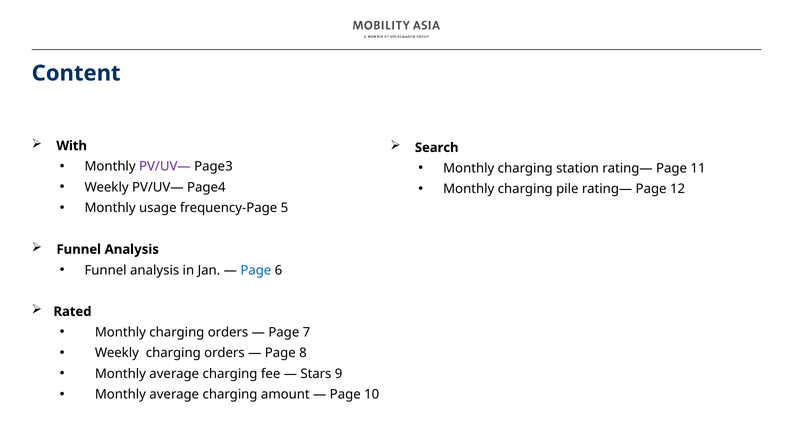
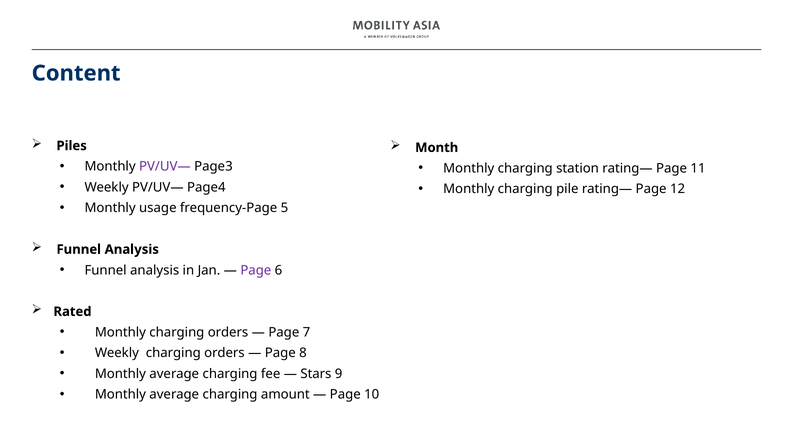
With: With -> Piles (72, 146)
Search: Search -> Month (437, 148)
Page colour: blue -> purple (256, 270)
